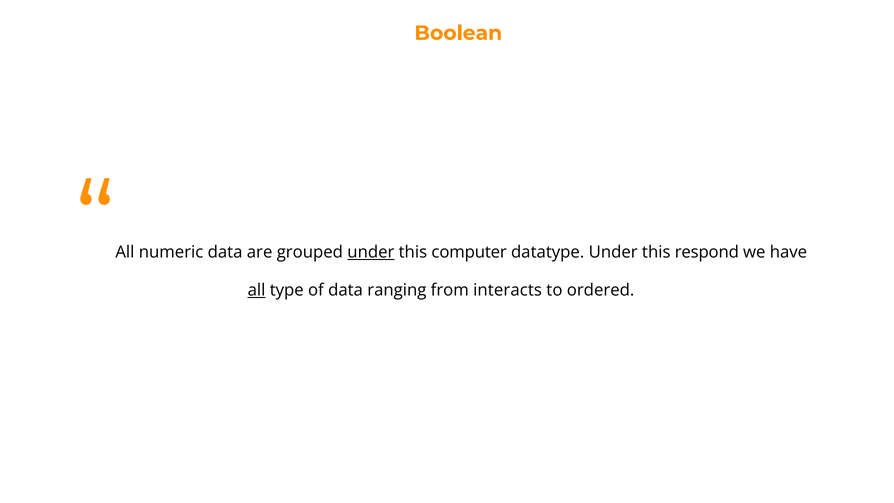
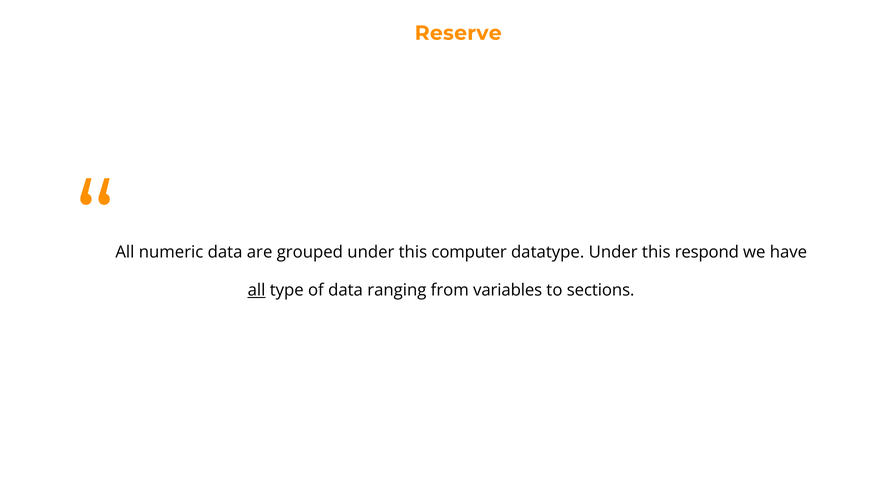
Boolean: Boolean -> Reserve (458, 33)
under underline: present -> none (371, 252)
interacts: interacts -> variables (508, 290)
ordered: ordered -> sections (601, 290)
